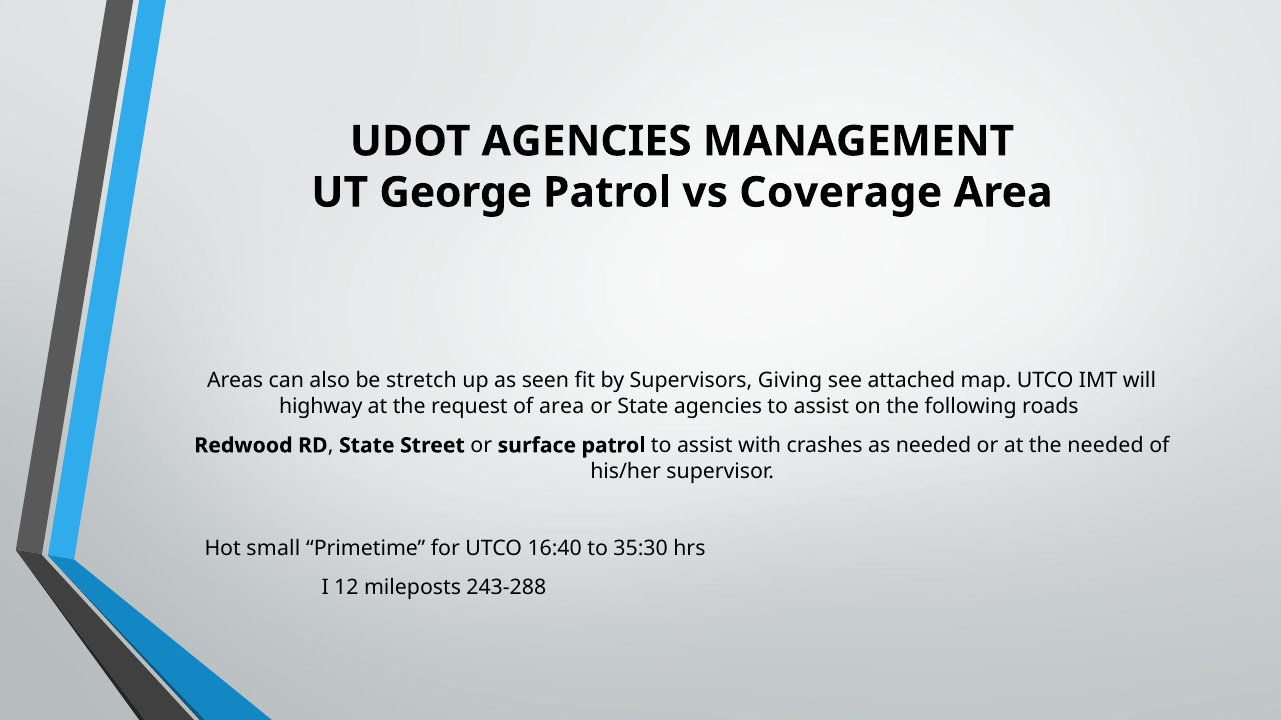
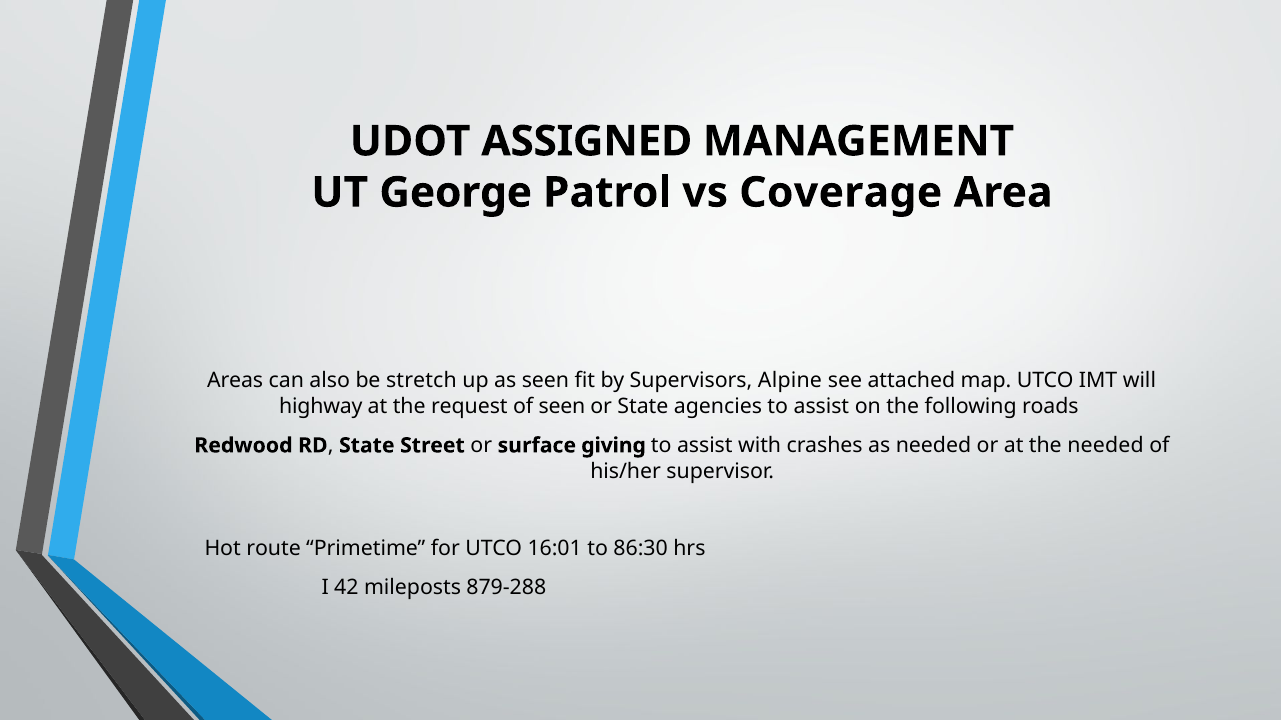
UDOT AGENCIES: AGENCIES -> ASSIGNED (587, 141)
Giving: Giving -> Alpine (790, 381)
of area: area -> seen (562, 407)
surface patrol: patrol -> giving (614, 446)
small: small -> route (274, 549)
16:40: 16:40 -> 16:01 (555, 549)
35:30: 35:30 -> 86:30 (641, 549)
12: 12 -> 42 (346, 588)
243-288: 243-288 -> 879-288 (506, 588)
